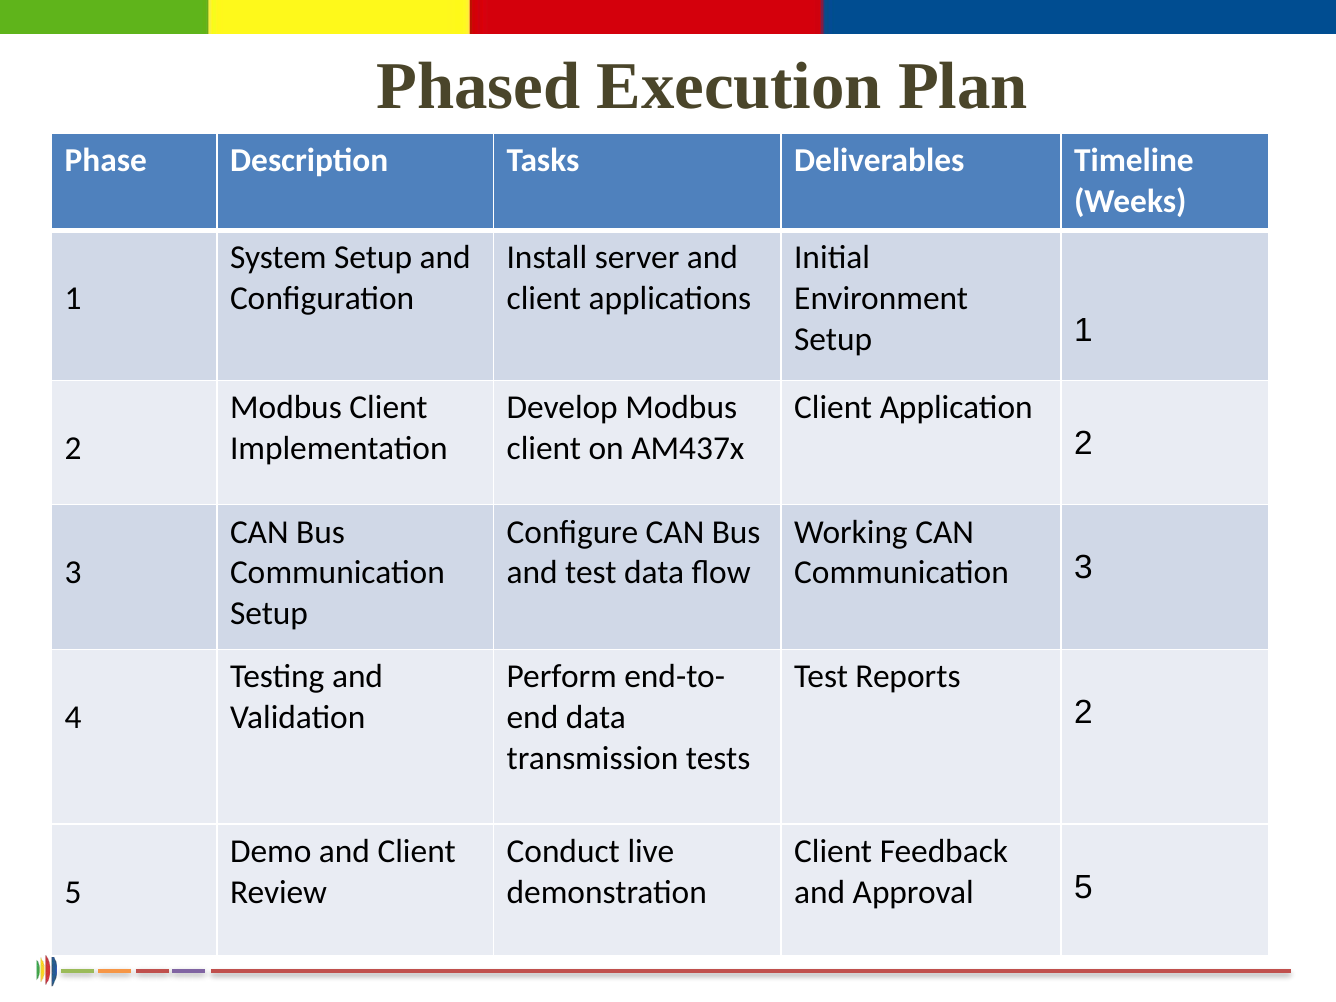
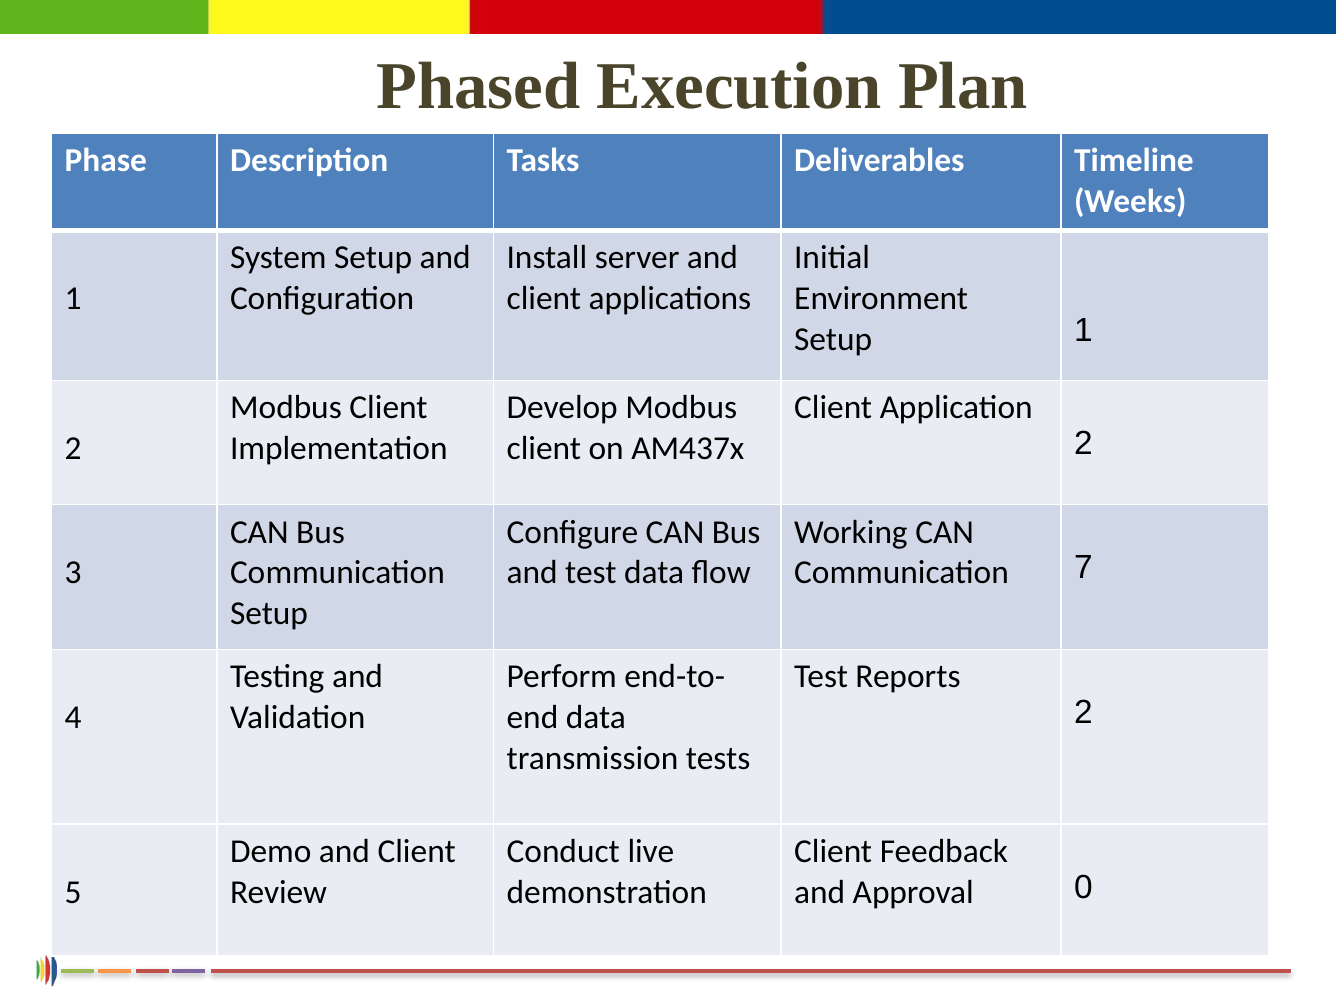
Communication 3: 3 -> 7 (1083, 568)
Approval 5: 5 -> 0 (1083, 887)
